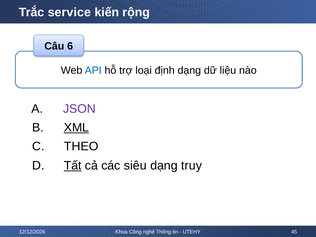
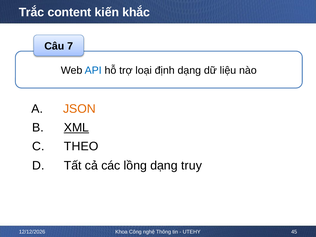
service: service -> content (69, 12)
rộng: rộng -> khắc (136, 12)
6: 6 -> 7 (70, 46)
JSON colour: purple -> orange (79, 109)
Tất underline: present -> none (73, 166)
siêu: siêu -> lồng (135, 166)
